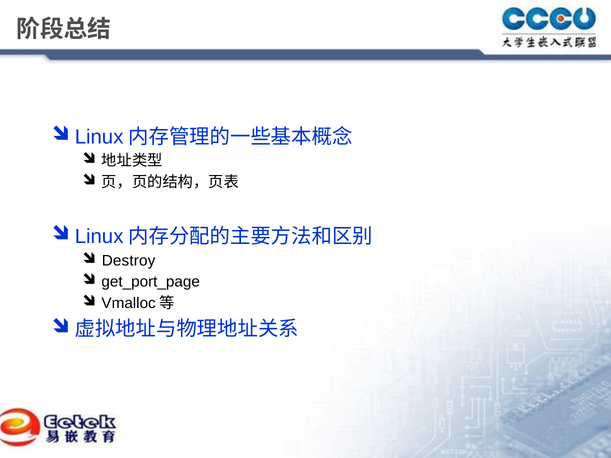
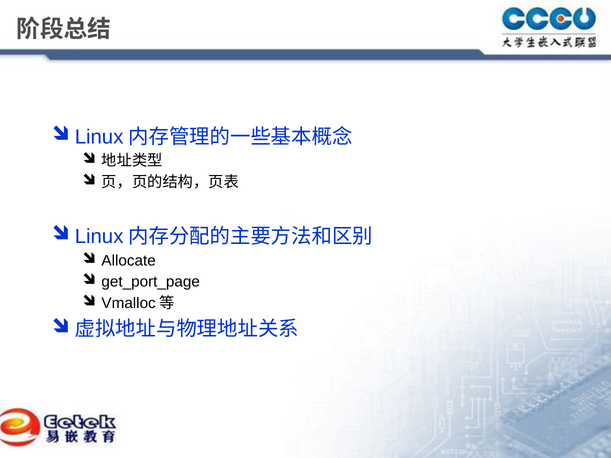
Destroy: Destroy -> Allocate (129, 261)
